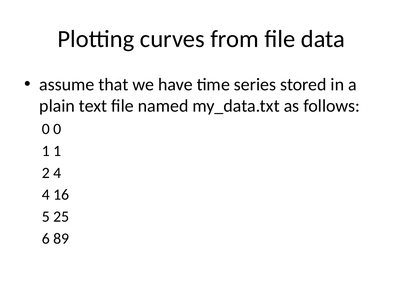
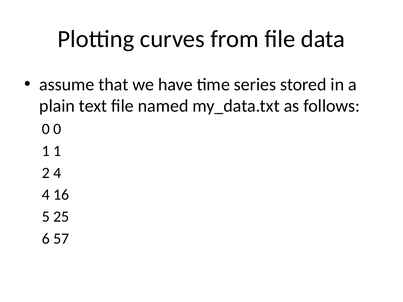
89: 89 -> 57 (61, 239)
